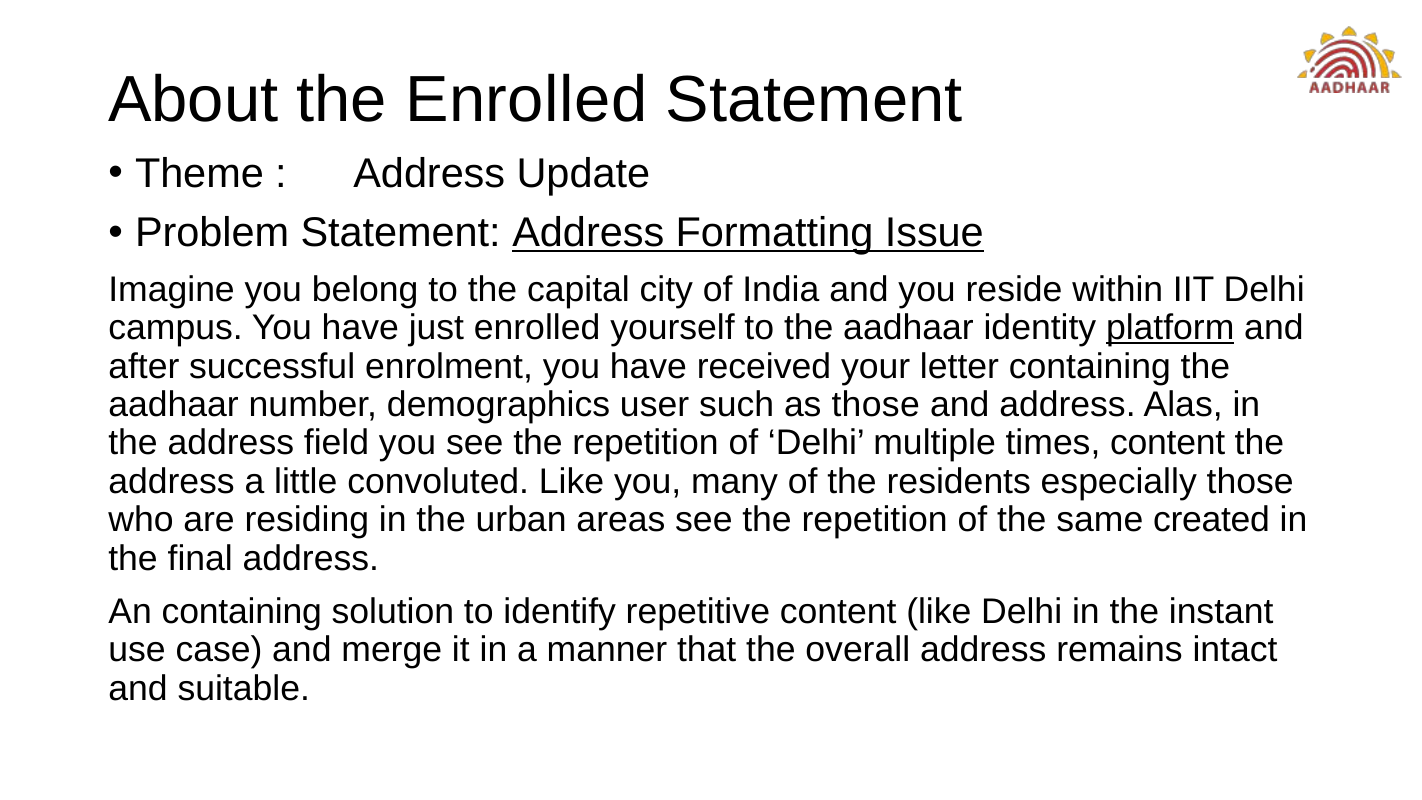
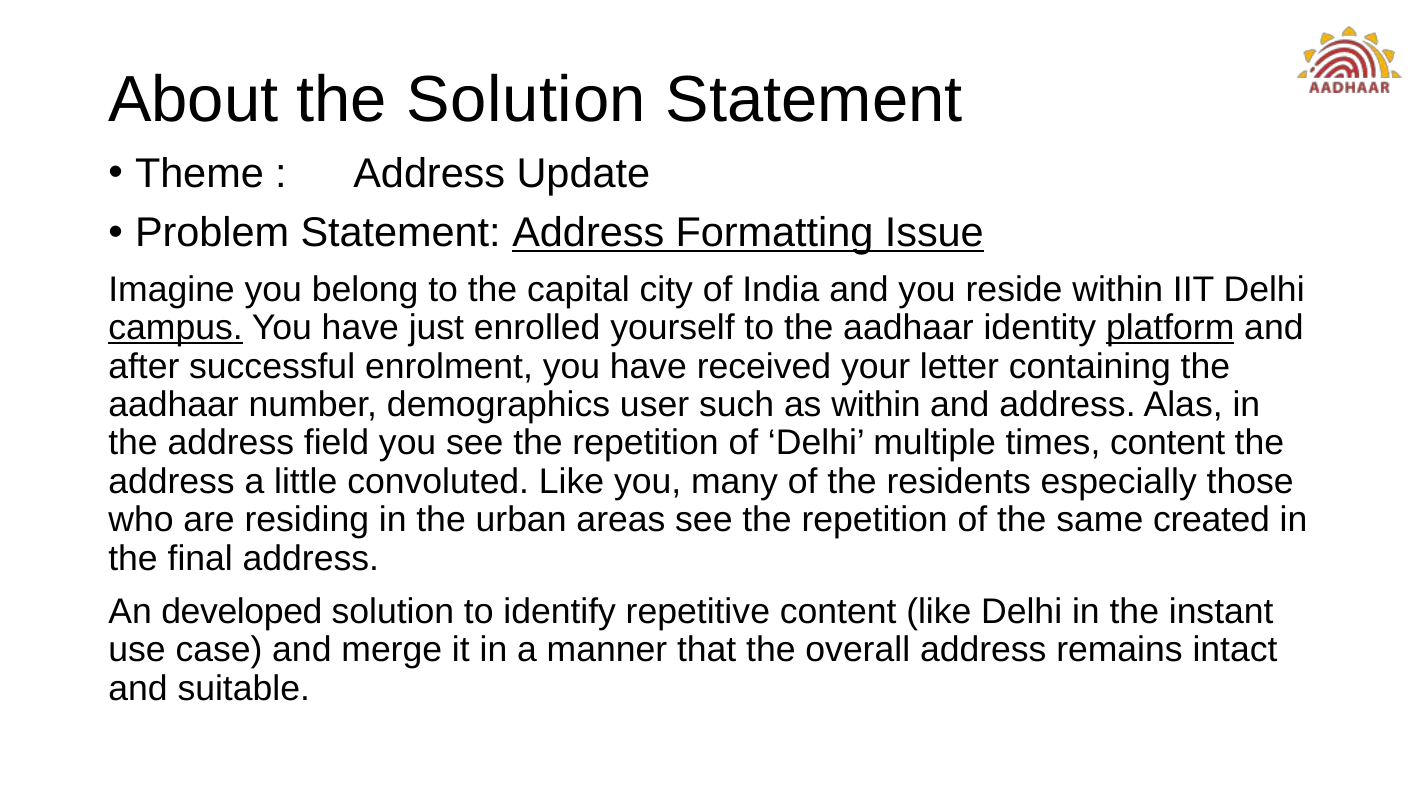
the Enrolled: Enrolled -> Solution (526, 100)
campus underline: none -> present (176, 328)
as those: those -> within (876, 405)
An containing: containing -> developed (242, 611)
